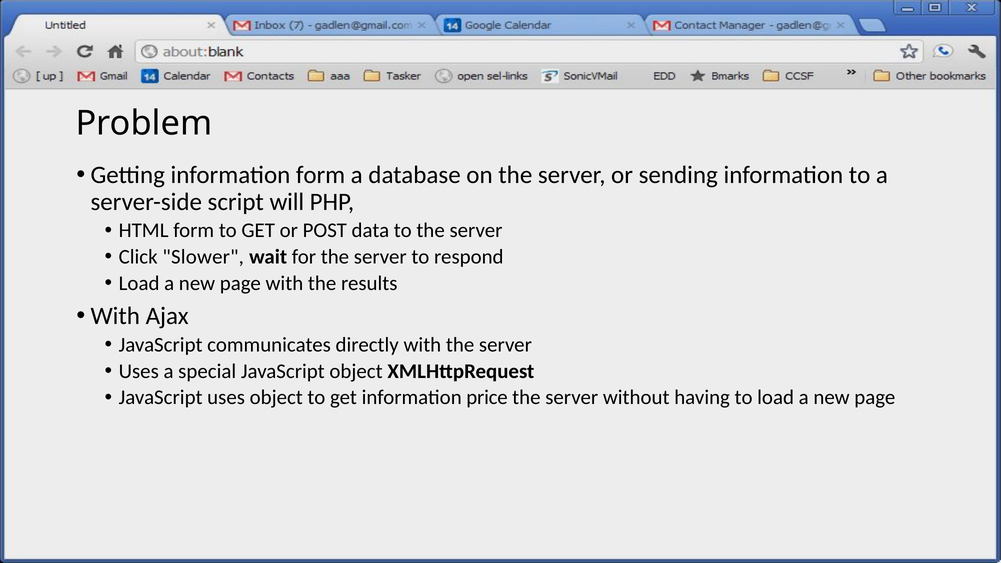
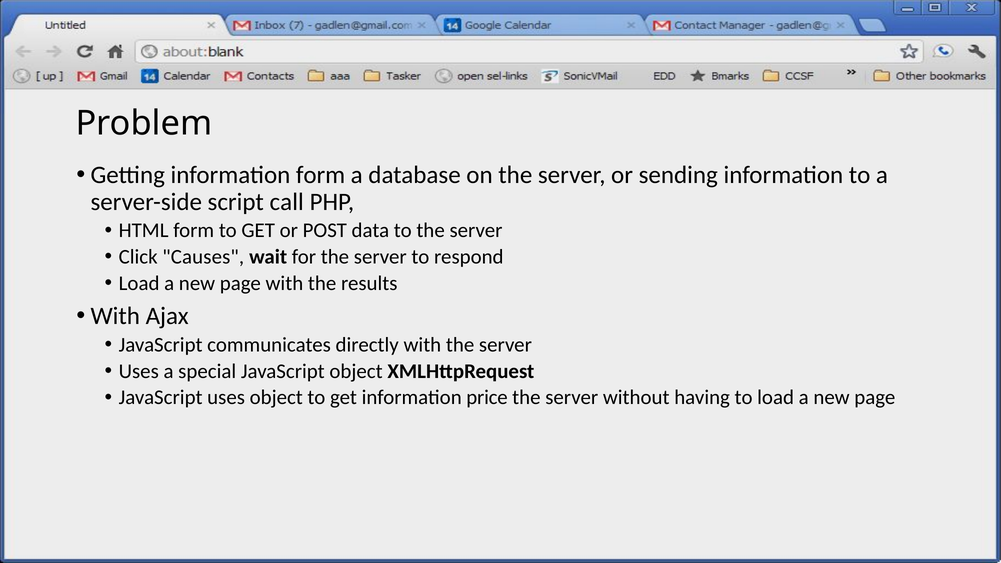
will: will -> call (287, 202)
Slower: Slower -> Causes (203, 257)
